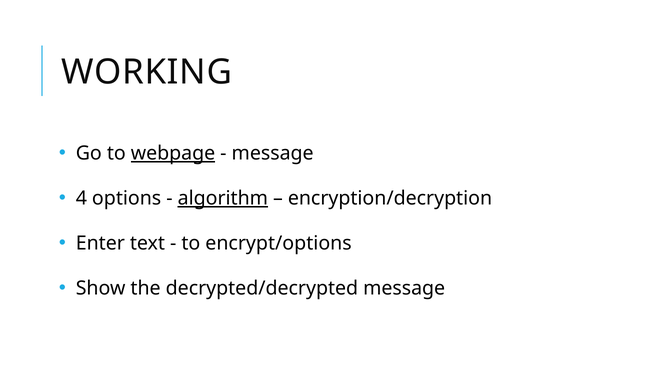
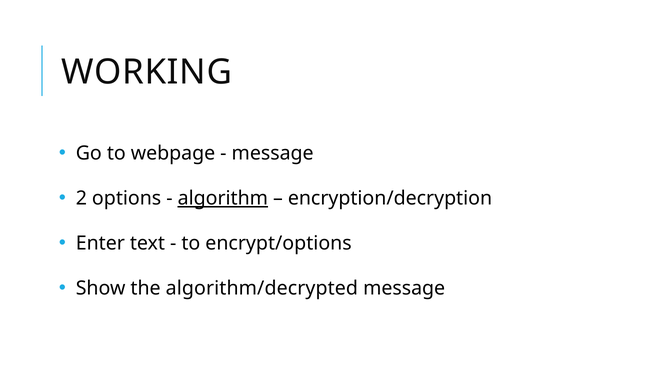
webpage underline: present -> none (173, 153)
4: 4 -> 2 (81, 198)
decrypted/decrypted: decrypted/decrypted -> algorithm/decrypted (262, 288)
